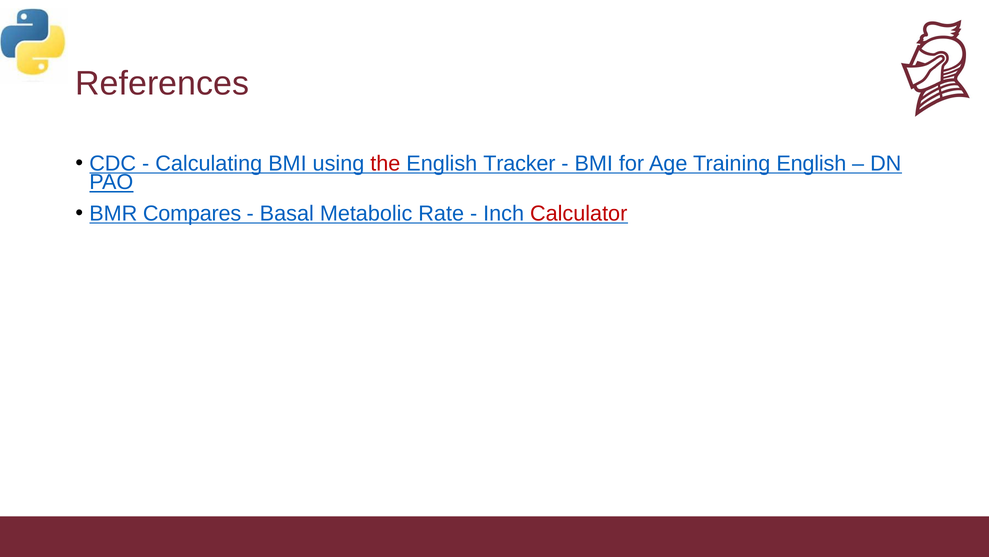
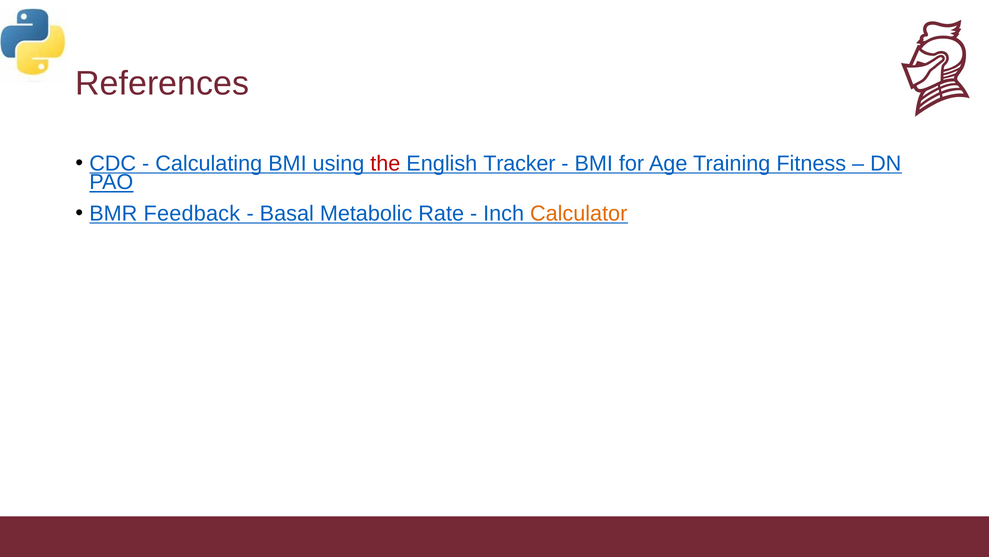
Training English: English -> Fitness (811, 163)
Compares: Compares -> Feedback (192, 213)
Calculator colour: red -> orange (579, 213)
